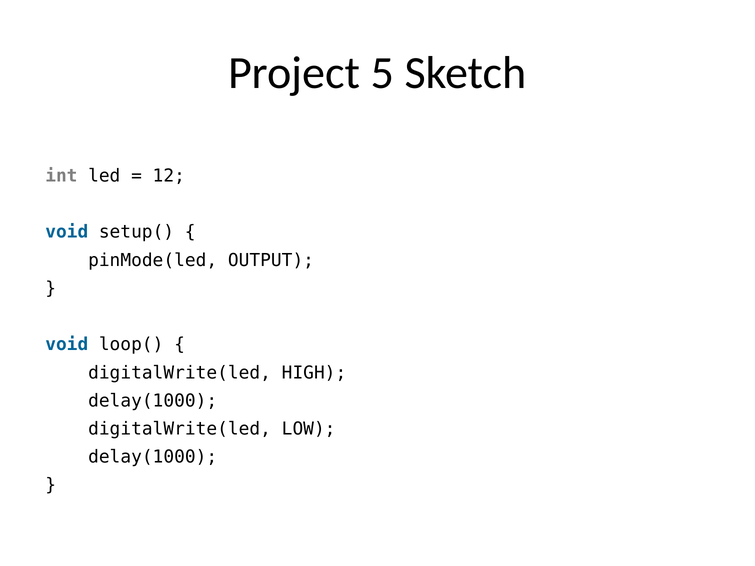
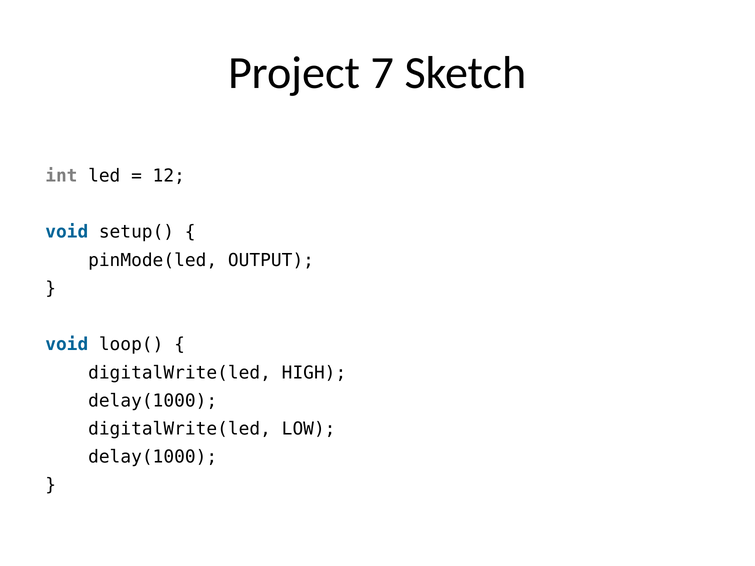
5: 5 -> 7 (382, 73)
